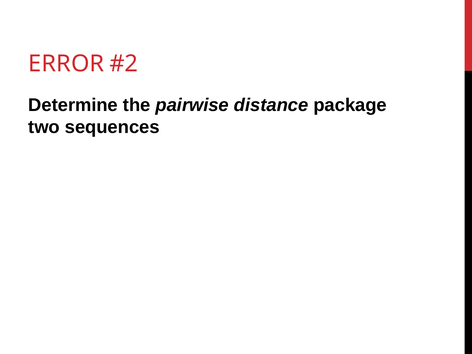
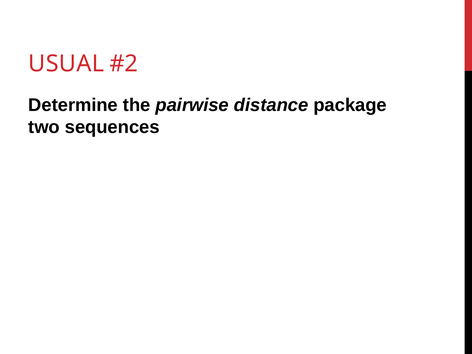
ERROR: ERROR -> USUAL (66, 64)
